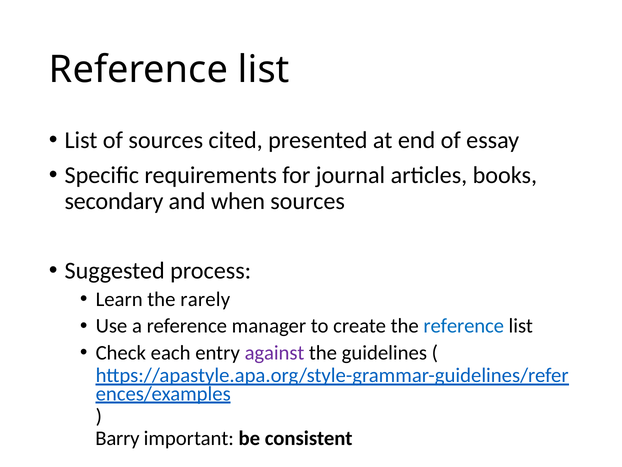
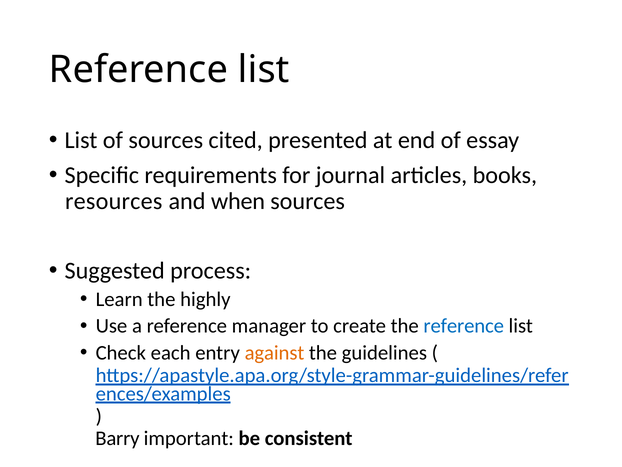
secondary: secondary -> resources (114, 201)
rarely: rarely -> highly (205, 299)
against colour: purple -> orange (274, 352)
